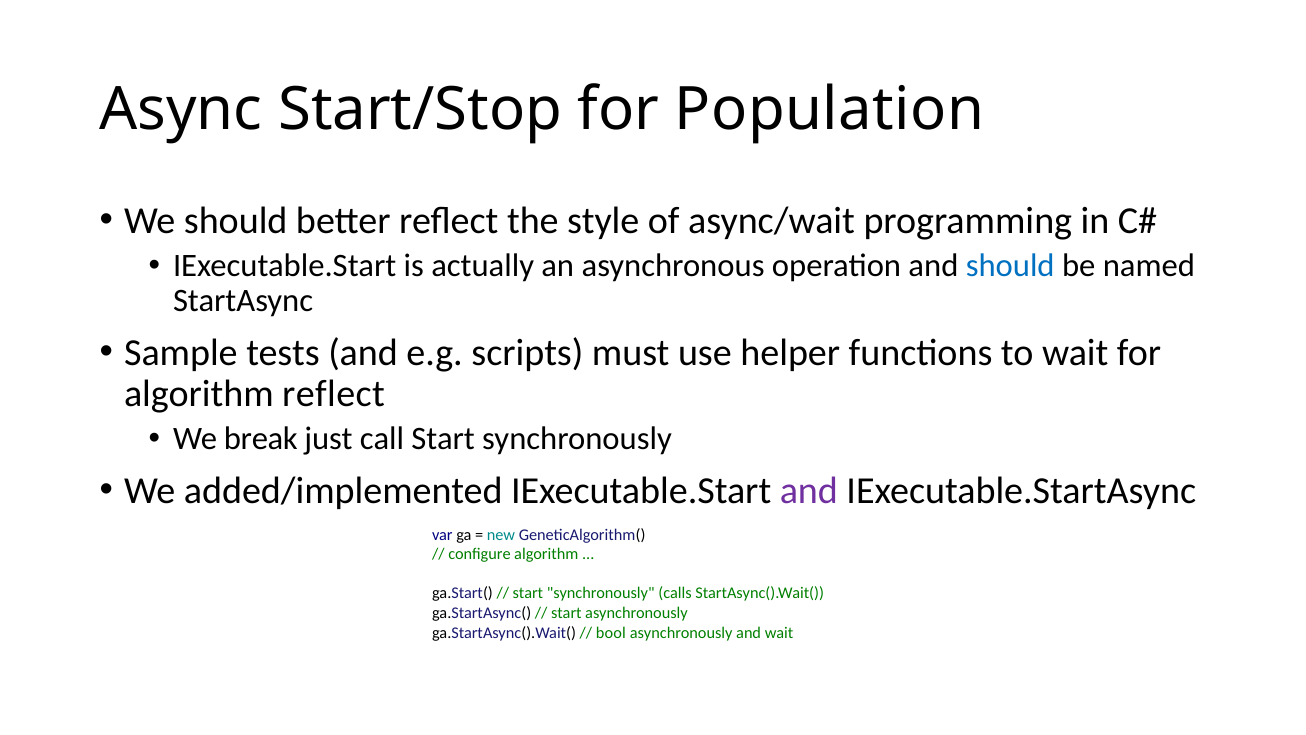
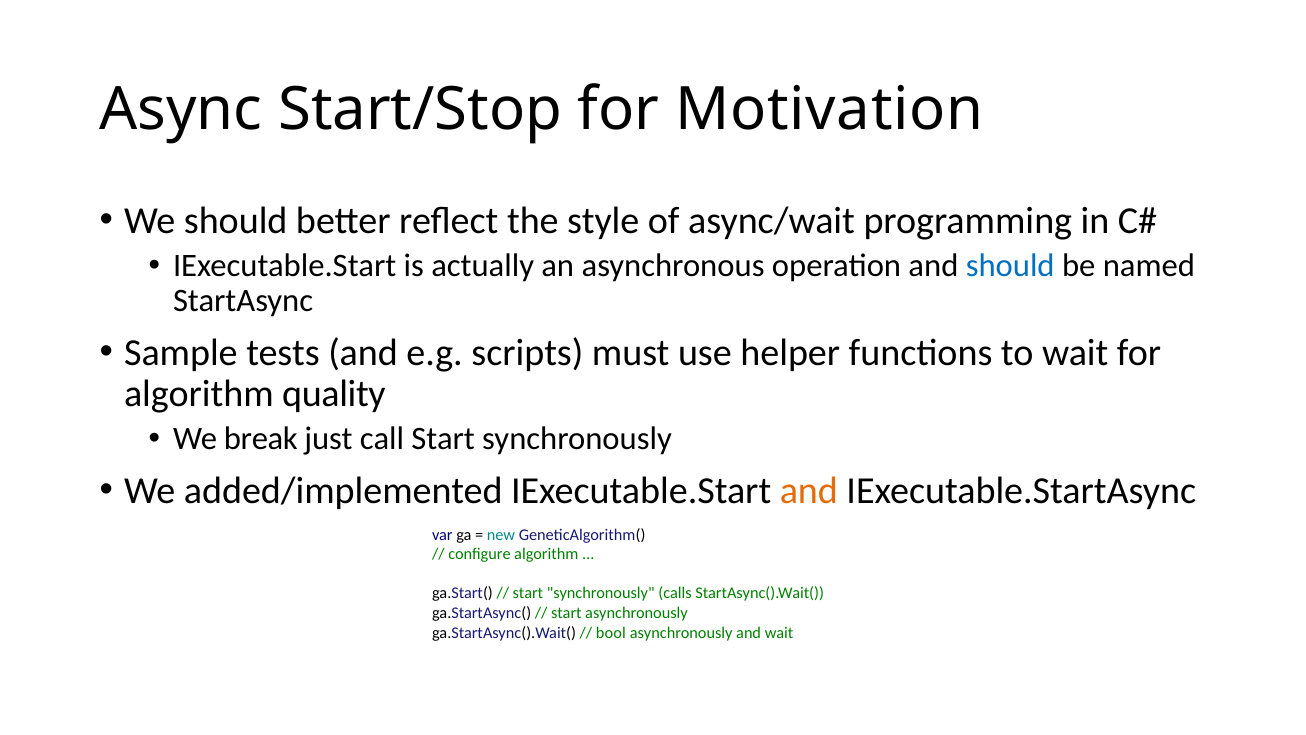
Population: Population -> Motivation (830, 110)
algorithm reflect: reflect -> quality (334, 394)
and colour: purple -> orange (809, 490)
